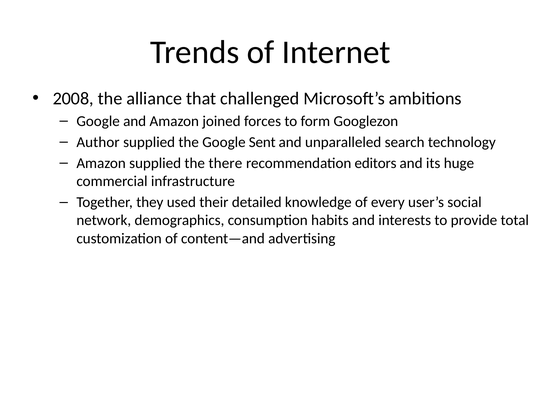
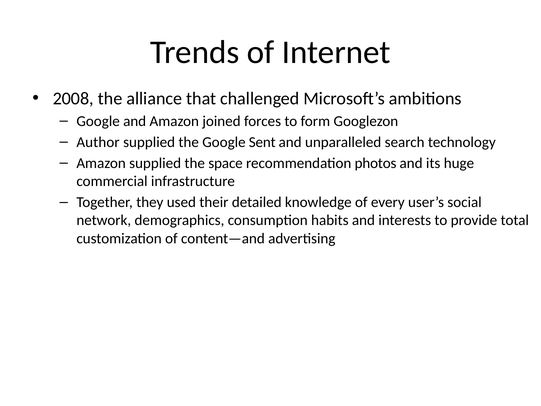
there: there -> space (226, 163)
editors: editors -> photos (376, 163)
